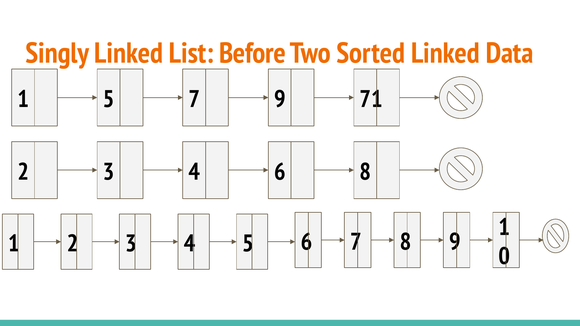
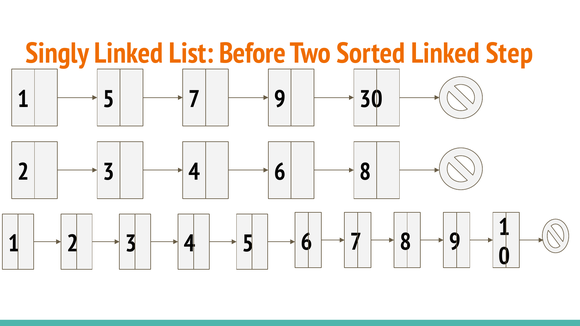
Data: Data -> Step (509, 53)
71: 71 -> 30 (371, 99)
